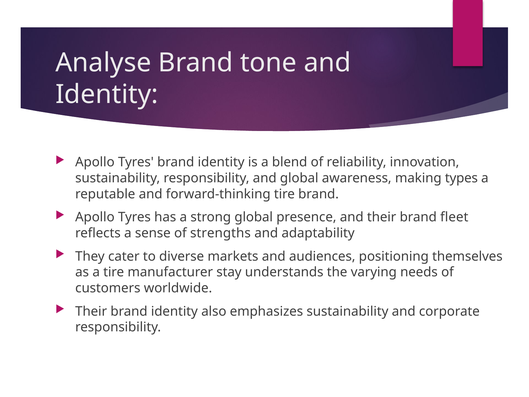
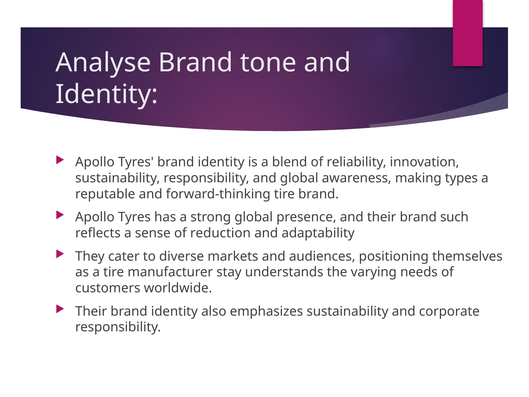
fleet: fleet -> such (454, 217)
strengths: strengths -> reduction (220, 233)
